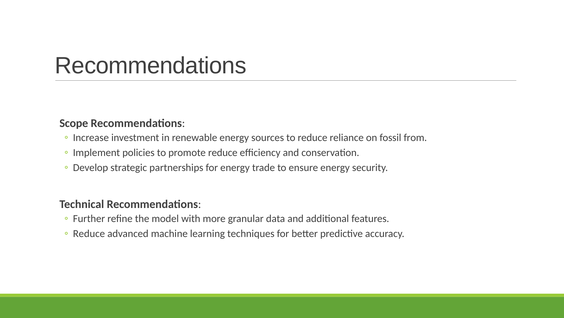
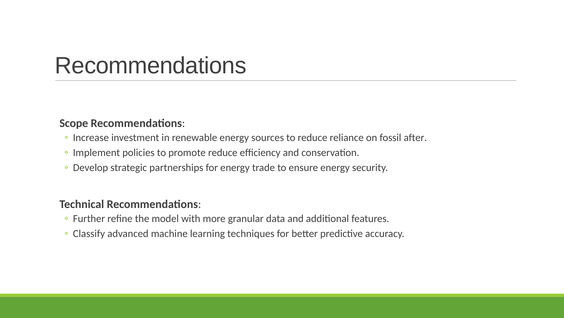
from: from -> after (415, 137)
Reduce: Reduce -> Classify (89, 233)
